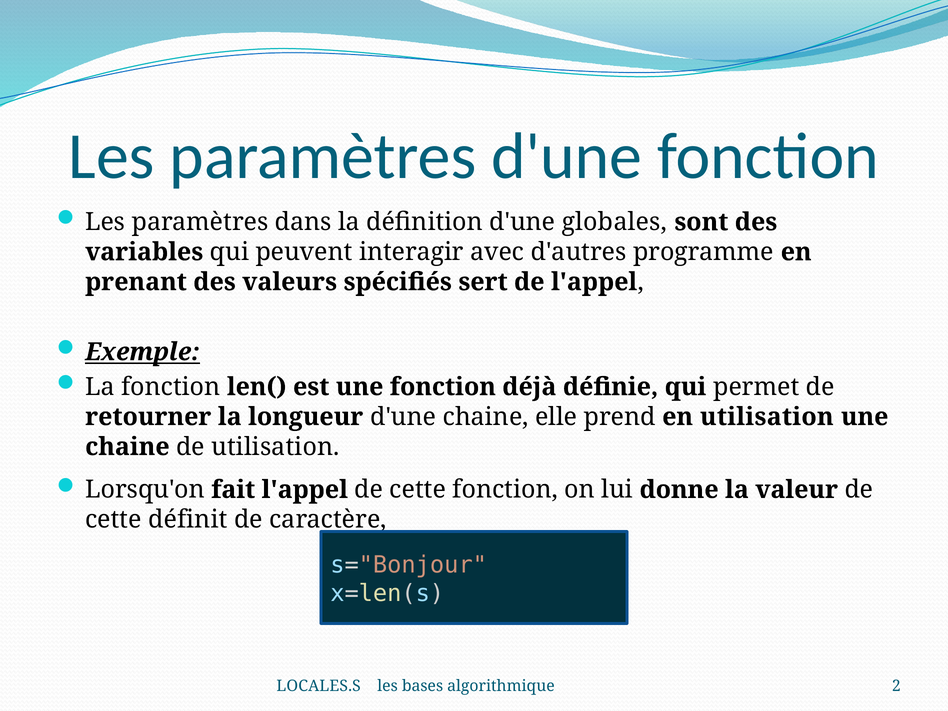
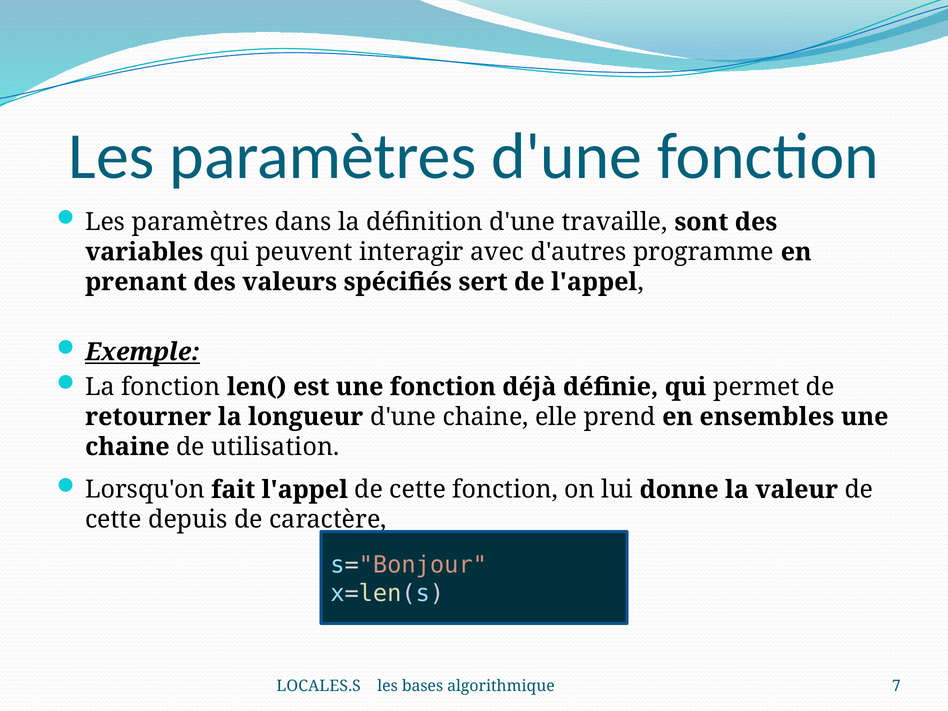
globales: globales -> travaille (615, 222)
en utilisation: utilisation -> ensembles (767, 417)
définit: définit -> depuis (188, 520)
2: 2 -> 7 (896, 686)
